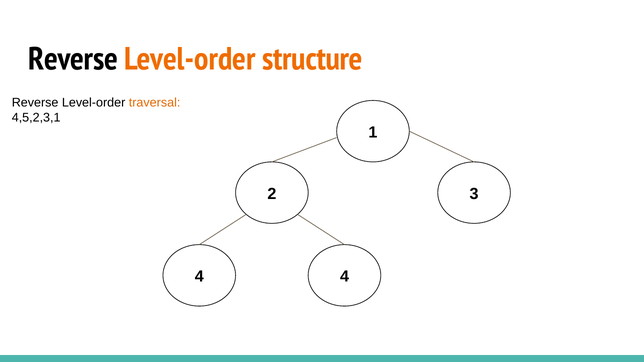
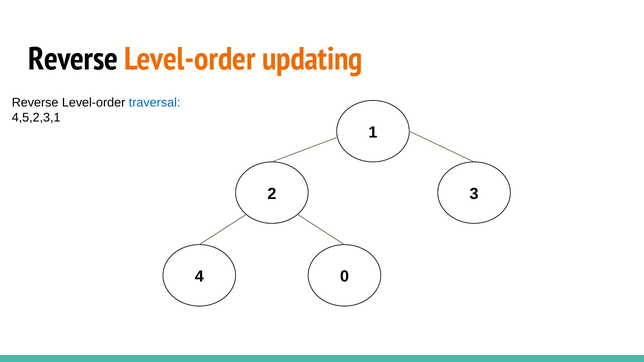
structure: structure -> updating (312, 59)
traversal colour: orange -> blue (155, 103)
4 4: 4 -> 0 (344, 277)
